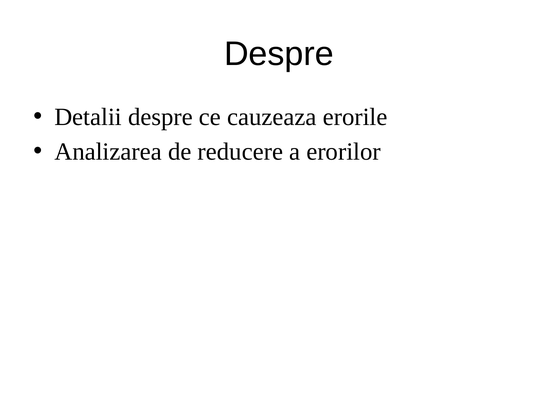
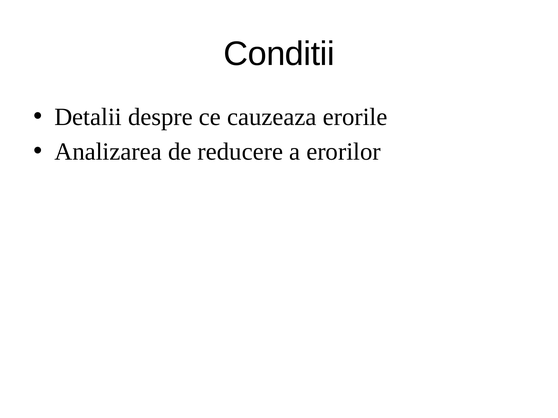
Despre: Despre -> Conditii (279, 54)
